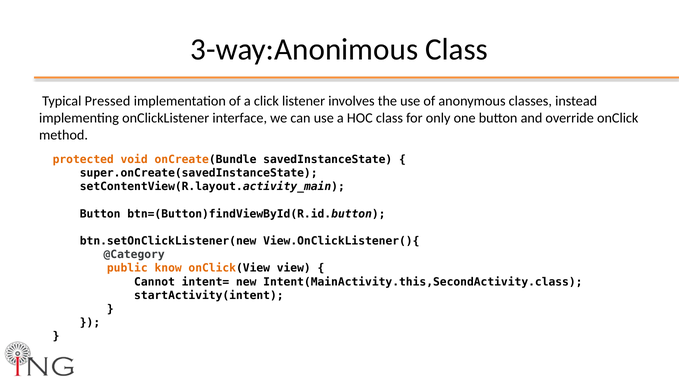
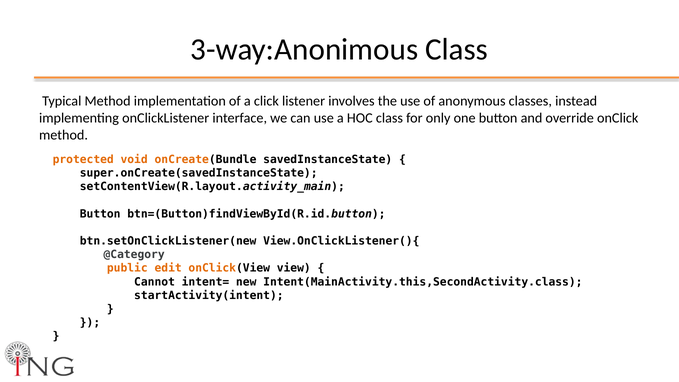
Typical Pressed: Pressed -> Method (108, 101)
know: know -> edit (168, 268)
